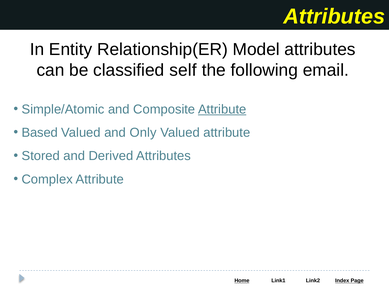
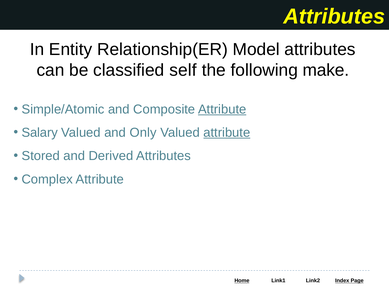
email: email -> make (326, 70)
Based: Based -> Salary (40, 132)
attribute underline: none -> present (227, 132)
